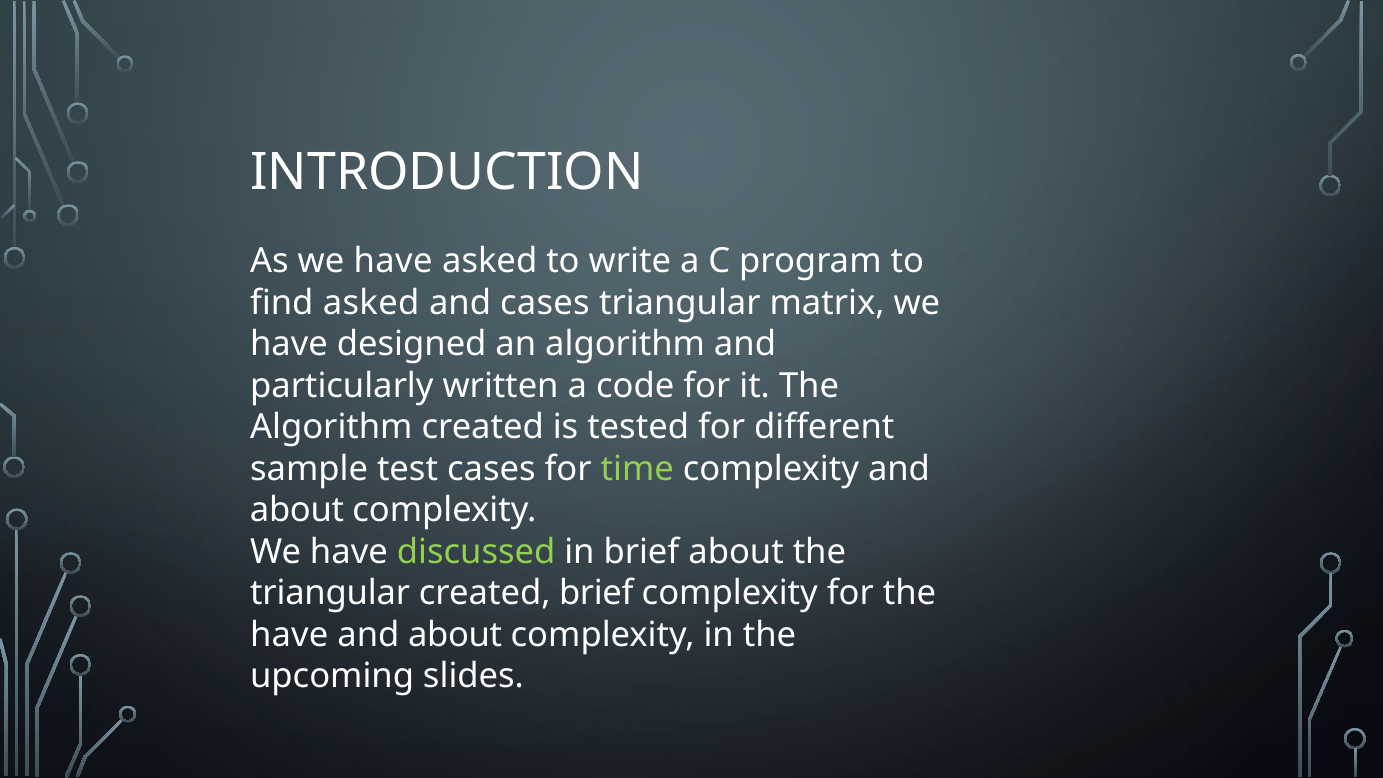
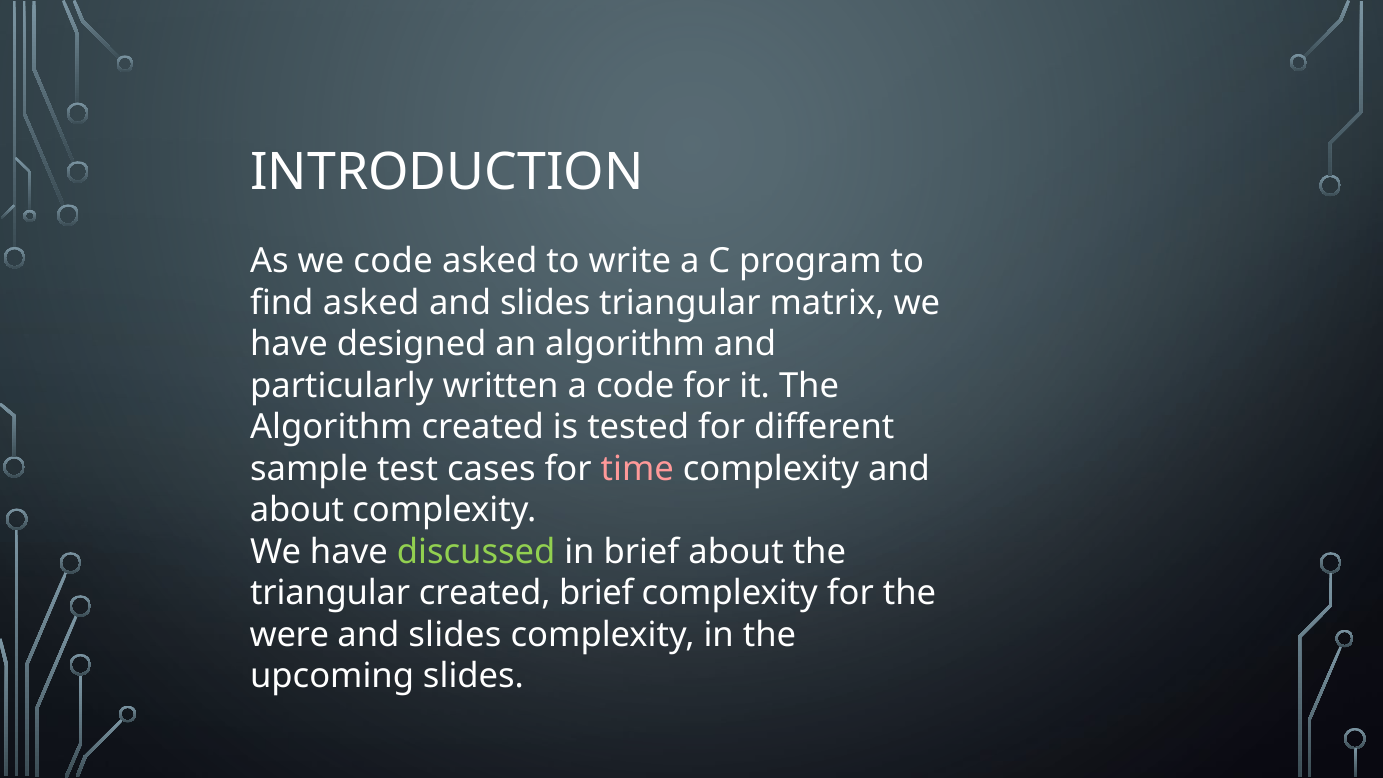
As we have: have -> code (393, 261)
cases: cases -> slides (545, 303)
time colour: light green -> pink (637, 469)
have: have -> were (289, 635)
about: about -> slides (455, 635)
